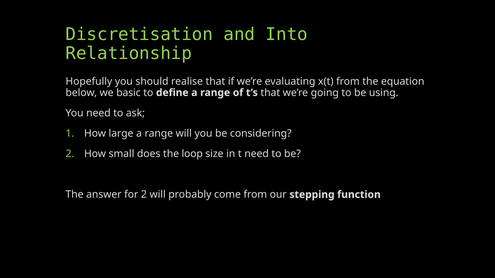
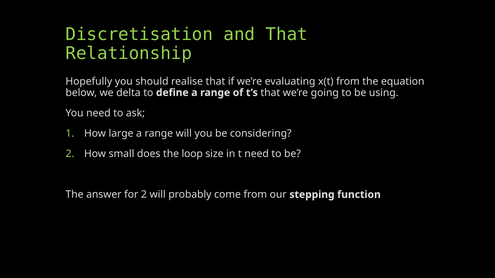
and Into: Into -> That (287, 35)
basic: basic -> delta (128, 93)
